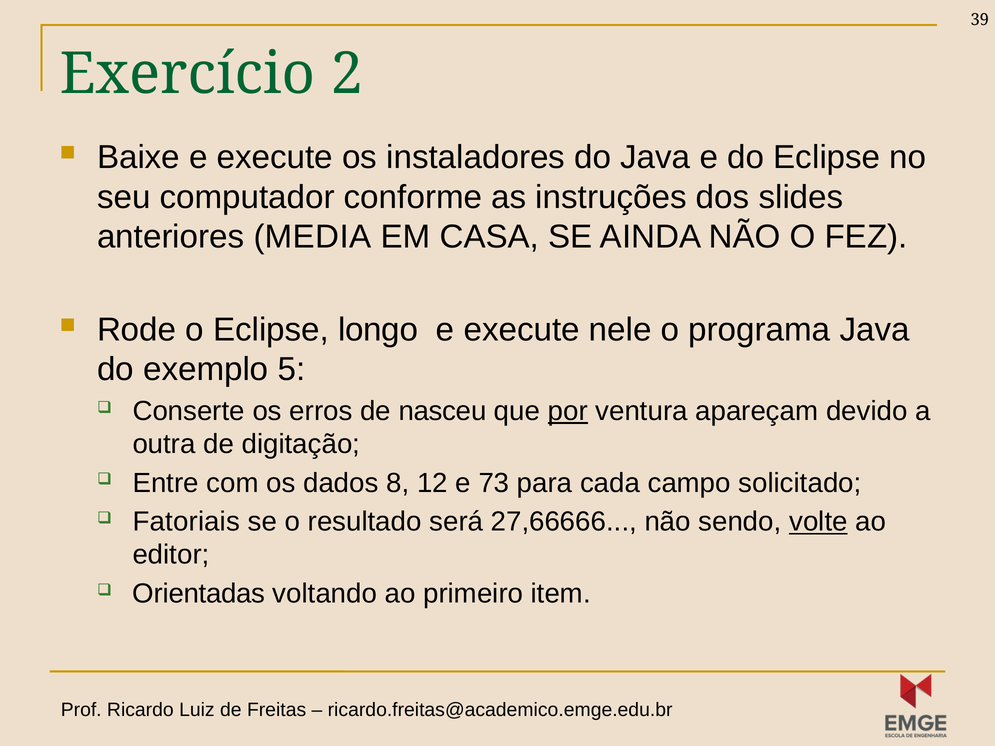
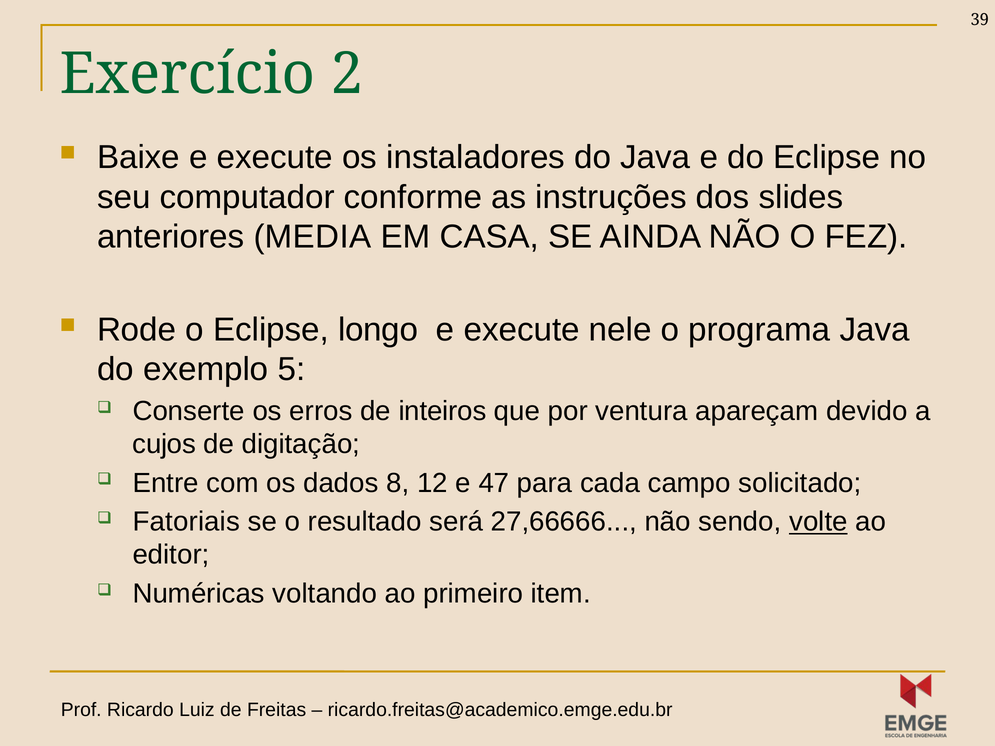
nasceu: nasceu -> inteiros (442, 411)
por underline: present -> none (568, 411)
outra: outra -> cujos (164, 444)
73: 73 -> 47 (494, 483)
Orientadas: Orientadas -> Numéricas (199, 594)
